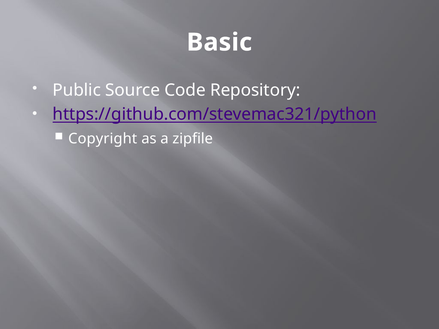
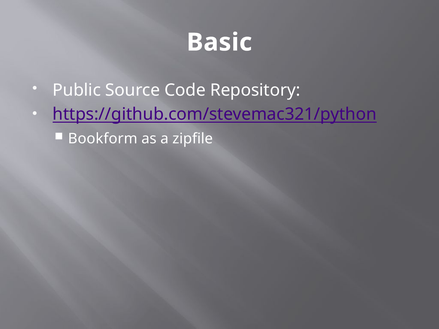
Copyright: Copyright -> Bookform (103, 139)
